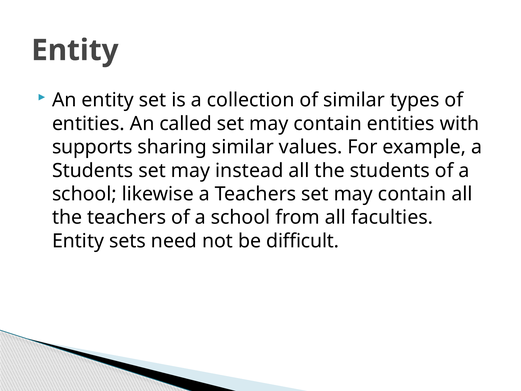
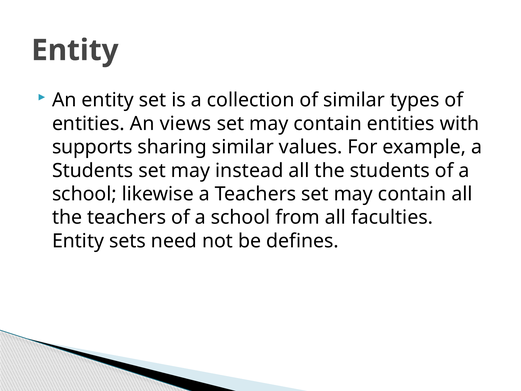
called: called -> views (186, 124)
difficult: difficult -> defines (303, 241)
